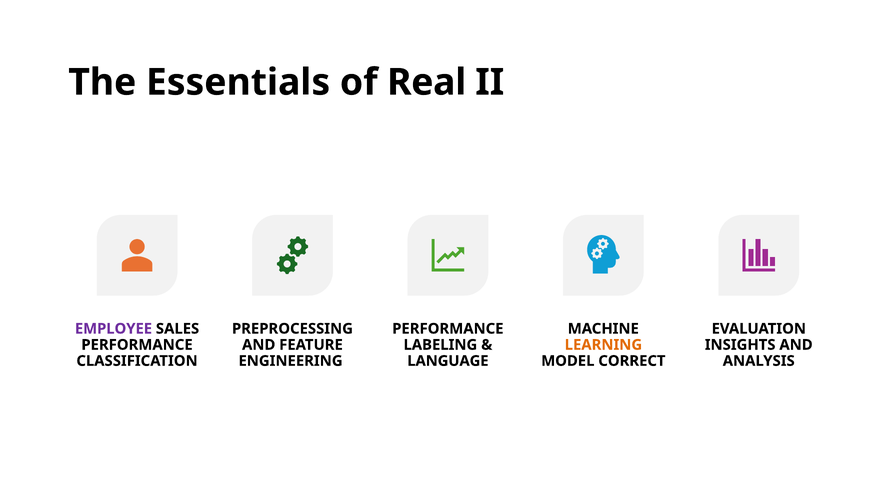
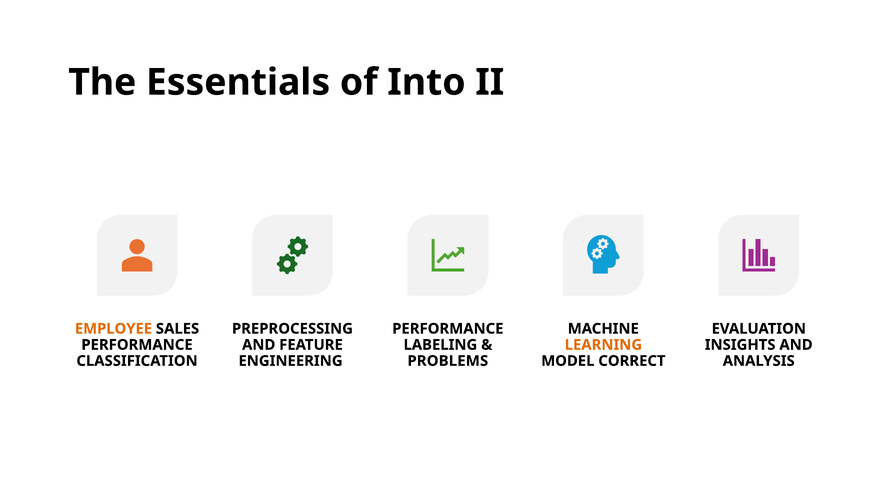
Real: Real -> Into (426, 82)
EMPLOYEE colour: purple -> orange (113, 329)
LANGUAGE: LANGUAGE -> PROBLEMS (448, 361)
